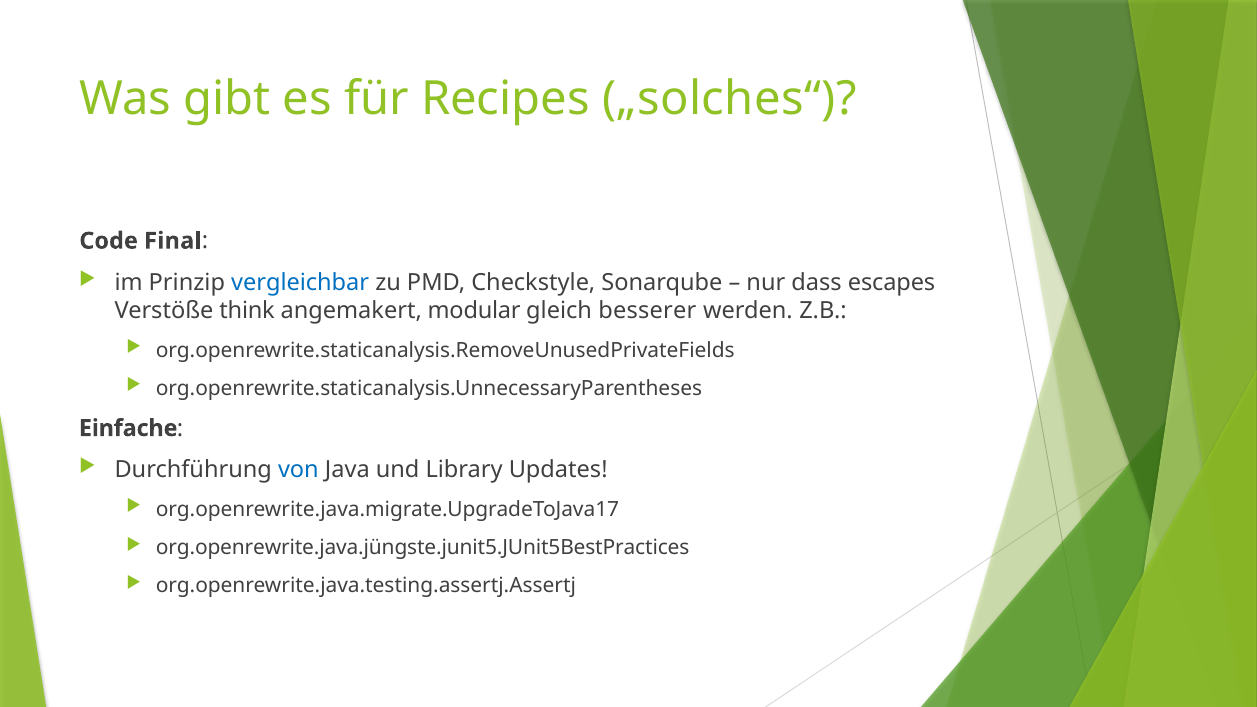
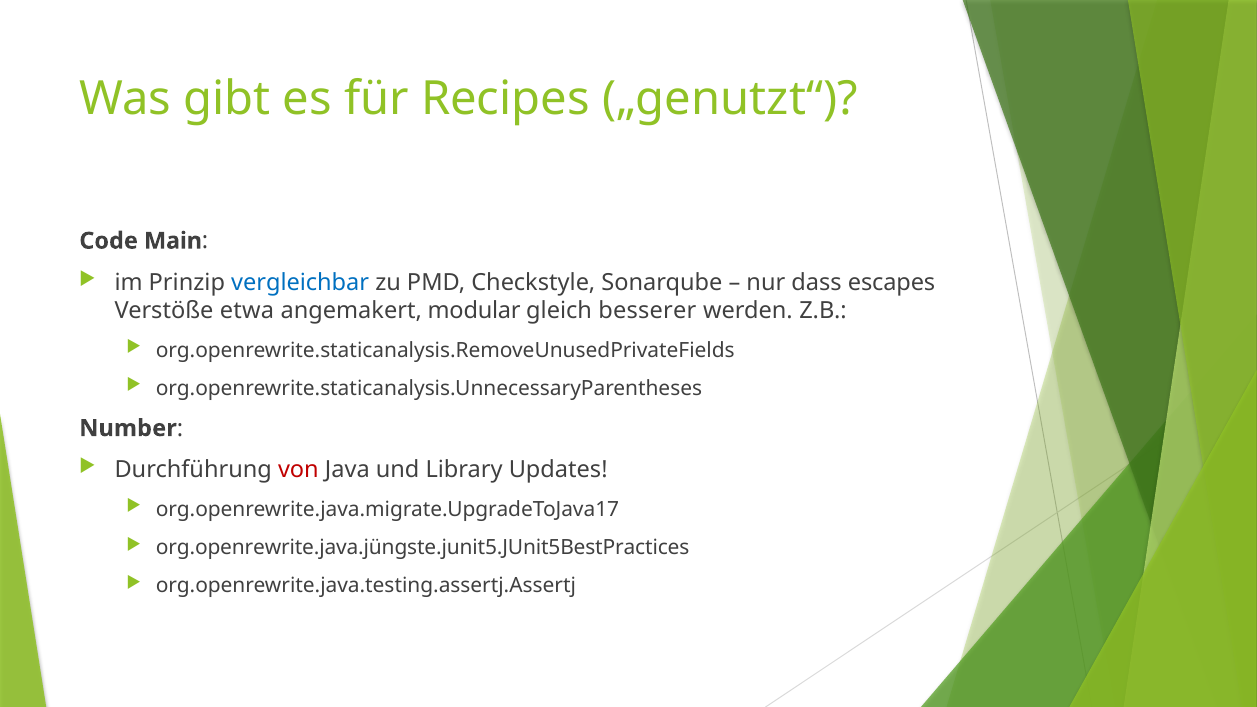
„solches“: „solches“ -> „genutzt“ (730, 99)
Final: Final -> Main (173, 241)
think: think -> etwa (247, 311)
Einfache: Einfache -> Number (128, 428)
von colour: blue -> red (298, 470)
